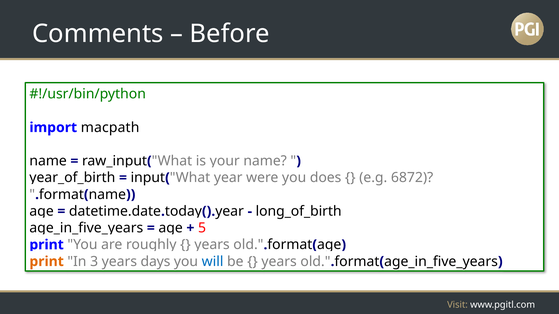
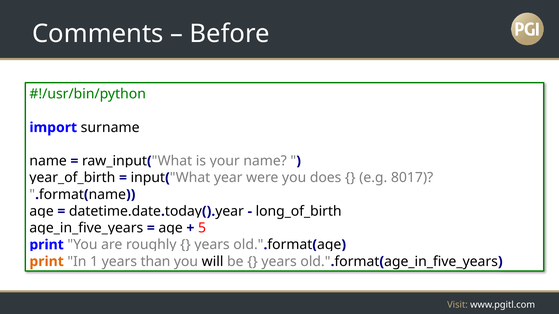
macpath: macpath -> surname (110, 128)
6872: 6872 -> 8017 (412, 178)
3: 3 -> 1 (94, 262)
days: days -> than (155, 262)
will colour: blue -> black (213, 262)
